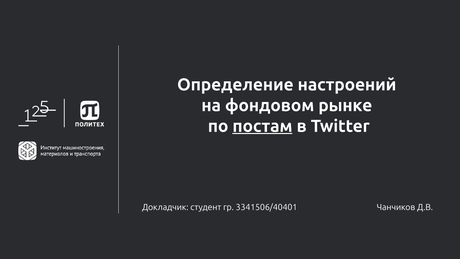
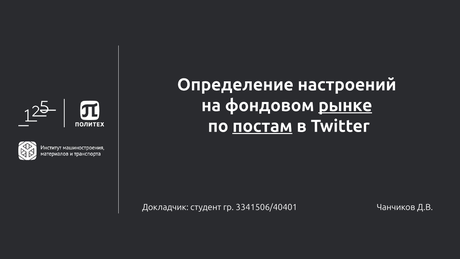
рынке underline: none -> present (345, 105)
